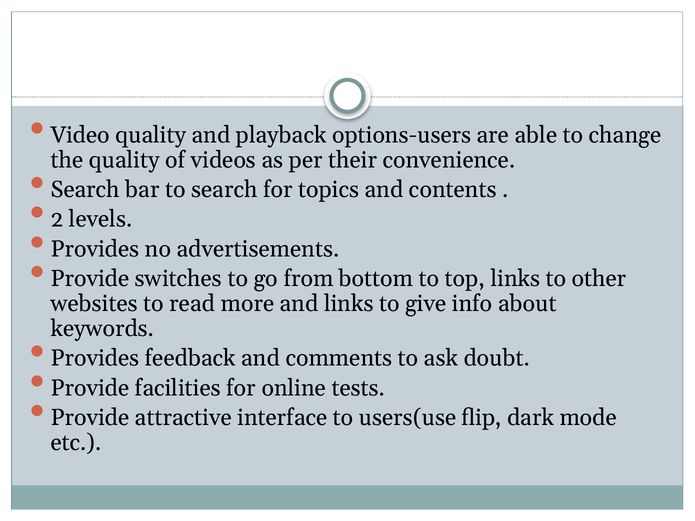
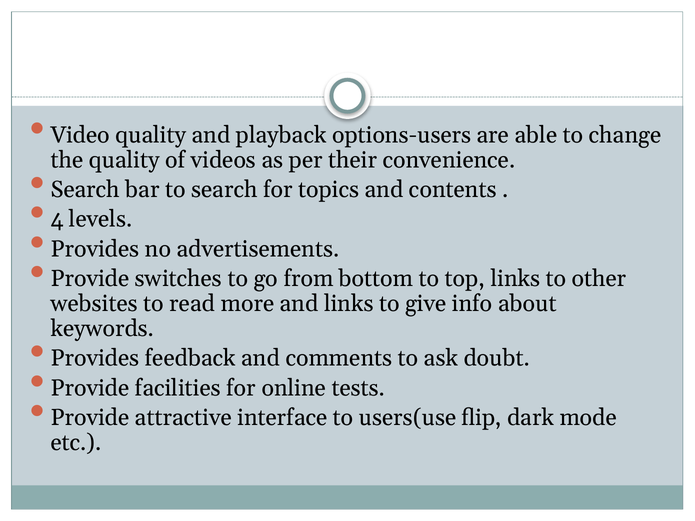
2: 2 -> 4 (57, 219)
